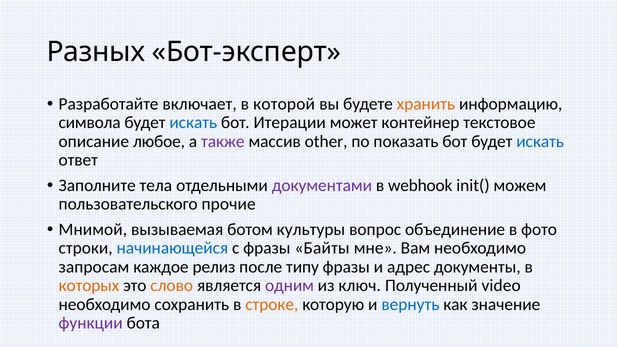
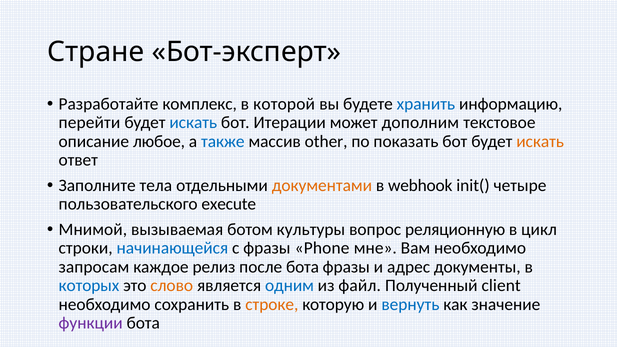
Разных: Разных -> Стране (96, 52)
включает: включает -> комплекс (200, 104)
хранить colour: orange -> blue (426, 104)
символа: символа -> перейти (89, 123)
контейнер: контейнер -> дополним (420, 123)
также colour: purple -> blue (223, 142)
искать colour: blue -> orange (540, 142)
документами colour: purple -> orange (322, 185)
можем: можем -> четыре (520, 185)
прочие: прочие -> execute (229, 204)
объединение: объединение -> реляционную (455, 229)
фото: фото -> цикл (539, 229)
Байты: Байты -> Phone (322, 248)
после типу: типу -> бота (303, 267)
которых colour: orange -> blue (89, 286)
одним colour: purple -> blue (289, 286)
ключ: ключ -> файл (360, 286)
video: video -> client (501, 286)
